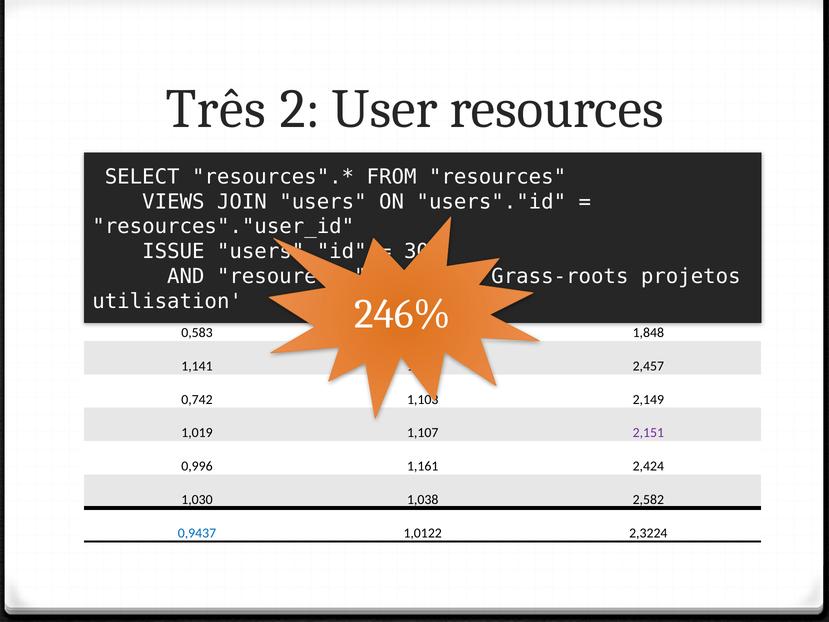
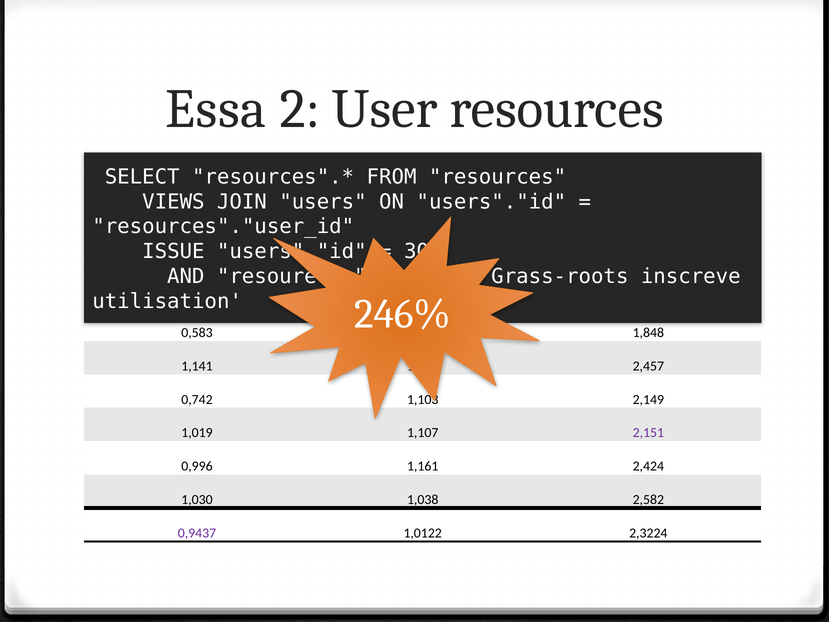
Três: Três -> Essa (216, 109)
projetos: projetos -> inscreve (691, 276)
0,9437 colour: blue -> purple (197, 533)
